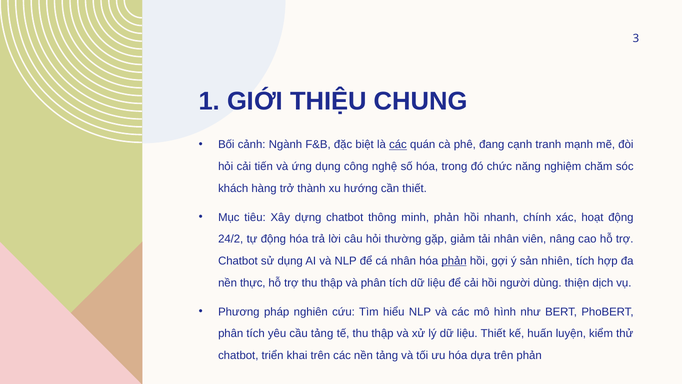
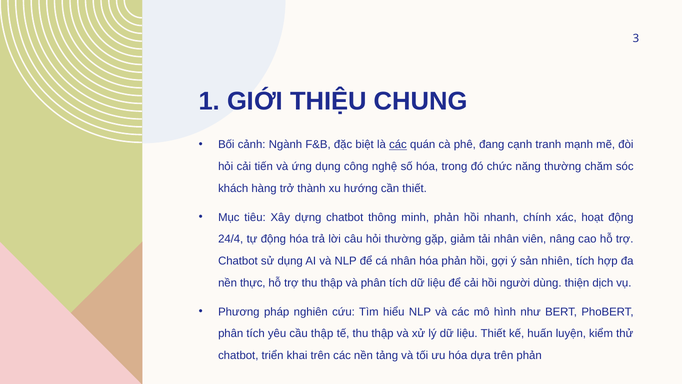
năng nghiệm: nghiệm -> thường (563, 166)
24/2: 24/2 -> 24/4 (231, 239)
phản underline: present -> none (454, 261)
cầu tảng: tảng -> thập (322, 333)
